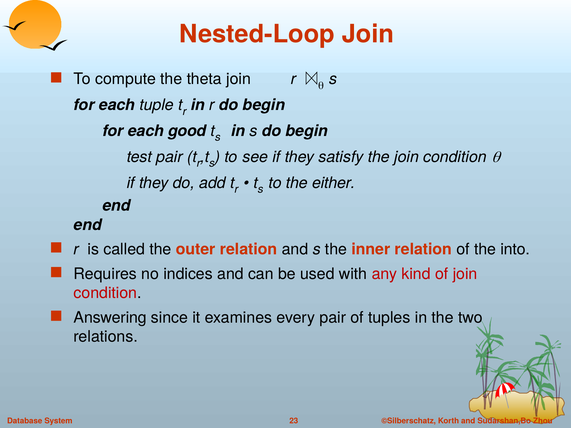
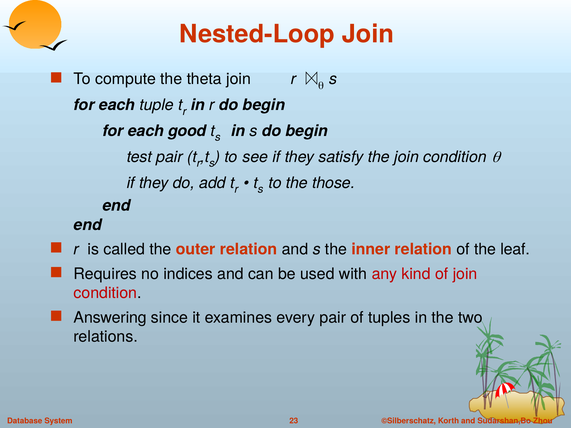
either: either -> those (334, 183)
into: into -> leaf (515, 250)
